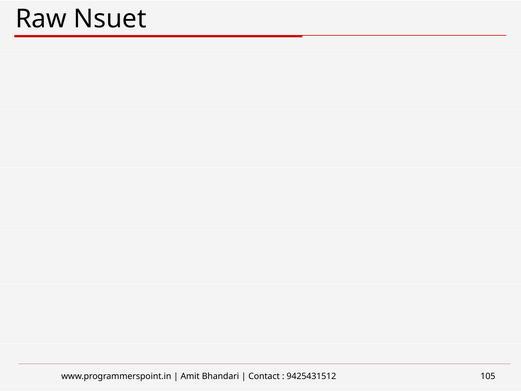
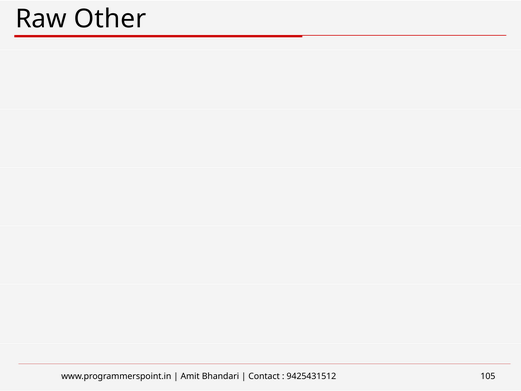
Nsuet: Nsuet -> Other (110, 19)
